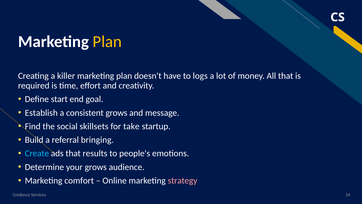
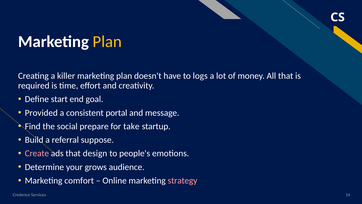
Establish: Establish -> Provided (41, 113)
consistent grows: grows -> portal (116, 113)
skillsets: skillsets -> prepare (94, 126)
bringing: bringing -> suppose (97, 140)
Create colour: light blue -> pink (37, 153)
results: results -> design (95, 153)
